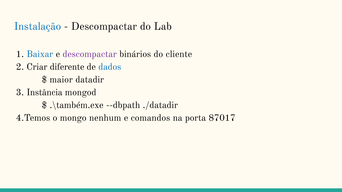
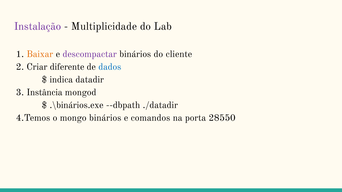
Instalação colour: blue -> purple (38, 26)
Descompactar: Descompactar -> Multiplicidade (104, 26)
Baixar colour: blue -> orange (40, 54)
maior: maior -> indica (61, 80)
.\também.exe: .\também.exe -> .\binários.exe (77, 105)
mongo nenhum: nenhum -> binários (105, 118)
87017: 87017 -> 28550 (222, 118)
